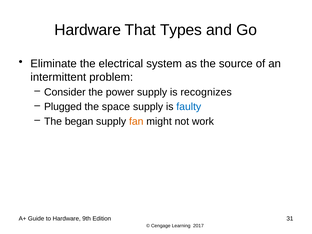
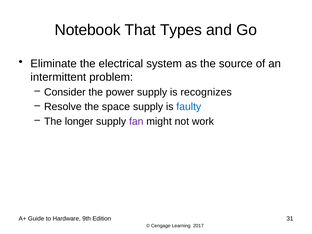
Hardware: Hardware -> Notebook (88, 30)
Plugged: Plugged -> Resolve (63, 107)
began: began -> longer (79, 121)
fan colour: orange -> purple (136, 121)
